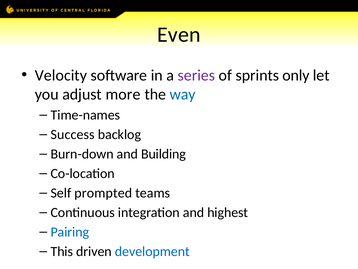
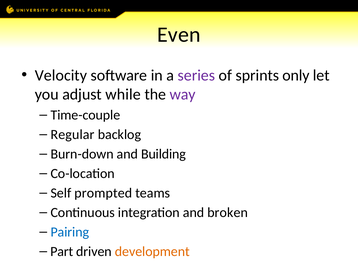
more: more -> while (123, 94)
way colour: blue -> purple (183, 94)
Time-names: Time-names -> Time-couple (85, 115)
Success: Success -> Regular (73, 134)
highest: highest -> broken (228, 212)
This: This -> Part (62, 251)
development colour: blue -> orange (152, 251)
